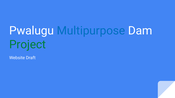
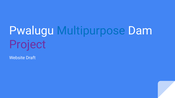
Project colour: green -> purple (28, 45)
